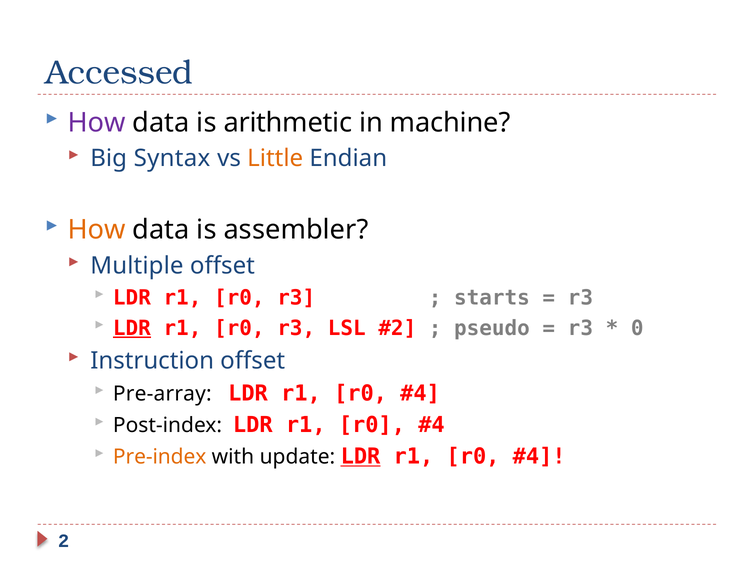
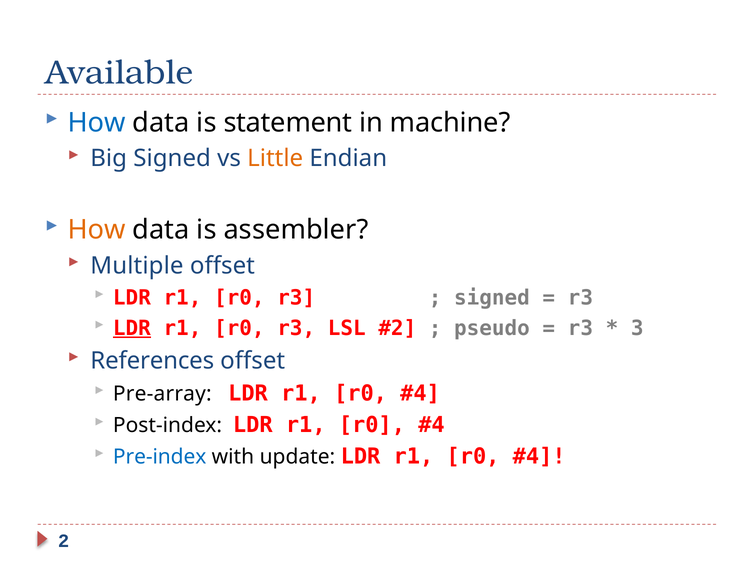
Accessed: Accessed -> Available (119, 73)
How colour: purple -> blue (97, 122)
arithmetic: arithmetic -> statement (288, 122)
Big Syntax: Syntax -> Signed (172, 158)
starts: starts -> signed (492, 297)
0: 0 -> 3 (637, 328)
Instruction: Instruction -> References (152, 360)
Pre-index colour: orange -> blue (160, 457)
LDR underline: present -> none (361, 456)
